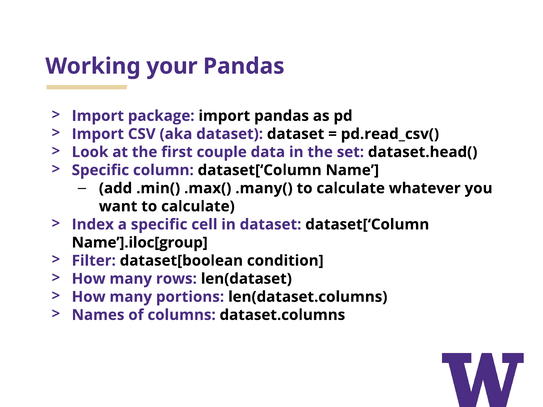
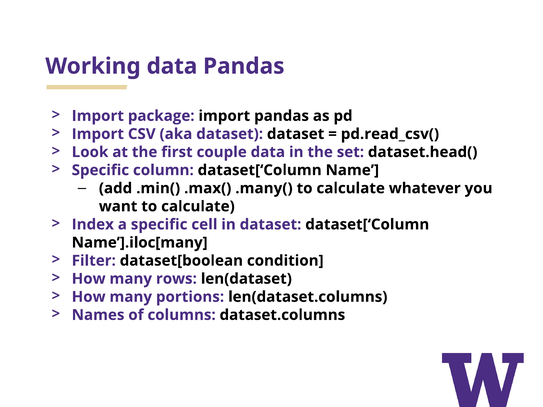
Working your: your -> data (172, 66)
Name’].iloc[group: Name’].iloc[group -> Name’].iloc[many (140, 243)
